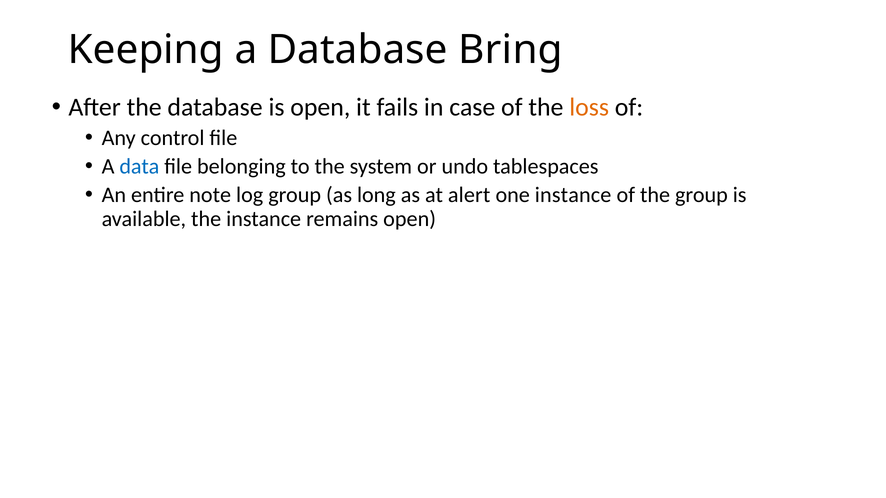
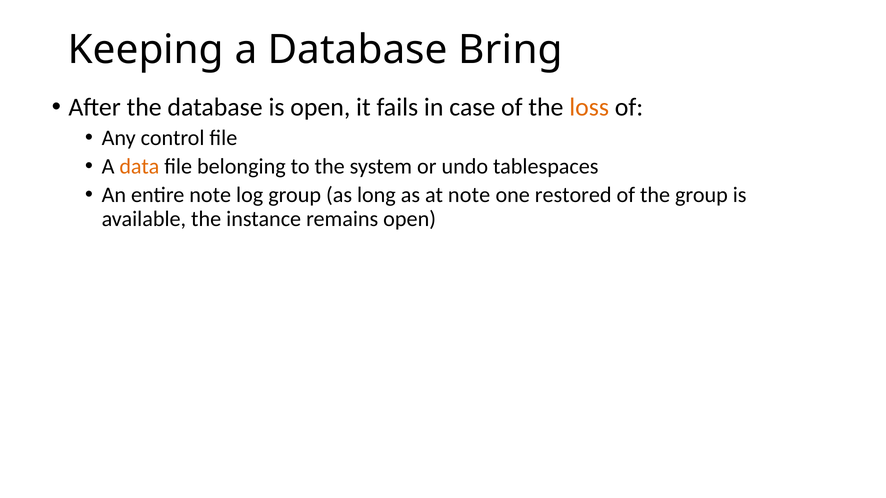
data colour: blue -> orange (139, 167)
at alert: alert -> note (469, 195)
one instance: instance -> restored (573, 195)
